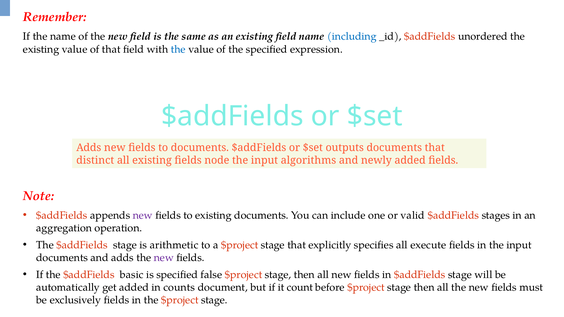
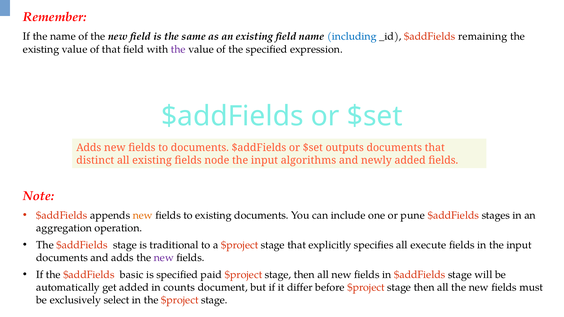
unordered: unordered -> remaining (483, 37)
the colour: blue -> purple (178, 49)
new colour: purple -> orange (143, 216)
valid: valid -> pune (413, 216)
arithmetic: arithmetic -> traditional (174, 245)
false: false -> paid (211, 275)
count: count -> differ (300, 287)
exclusively fields: fields -> select (117, 300)
